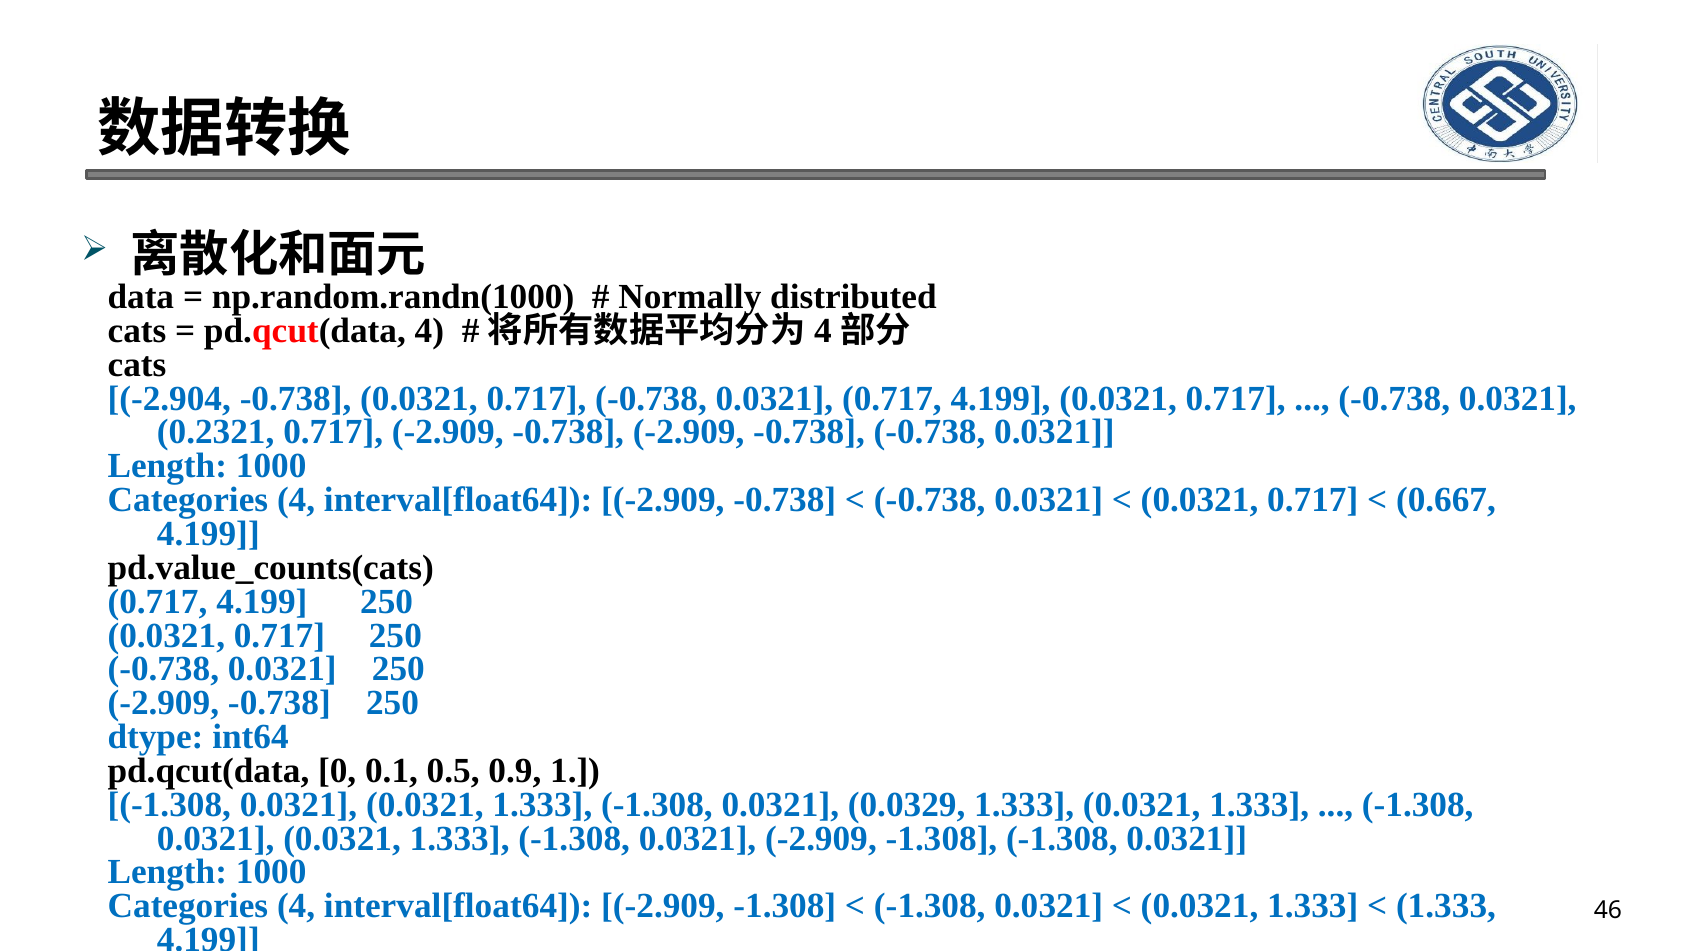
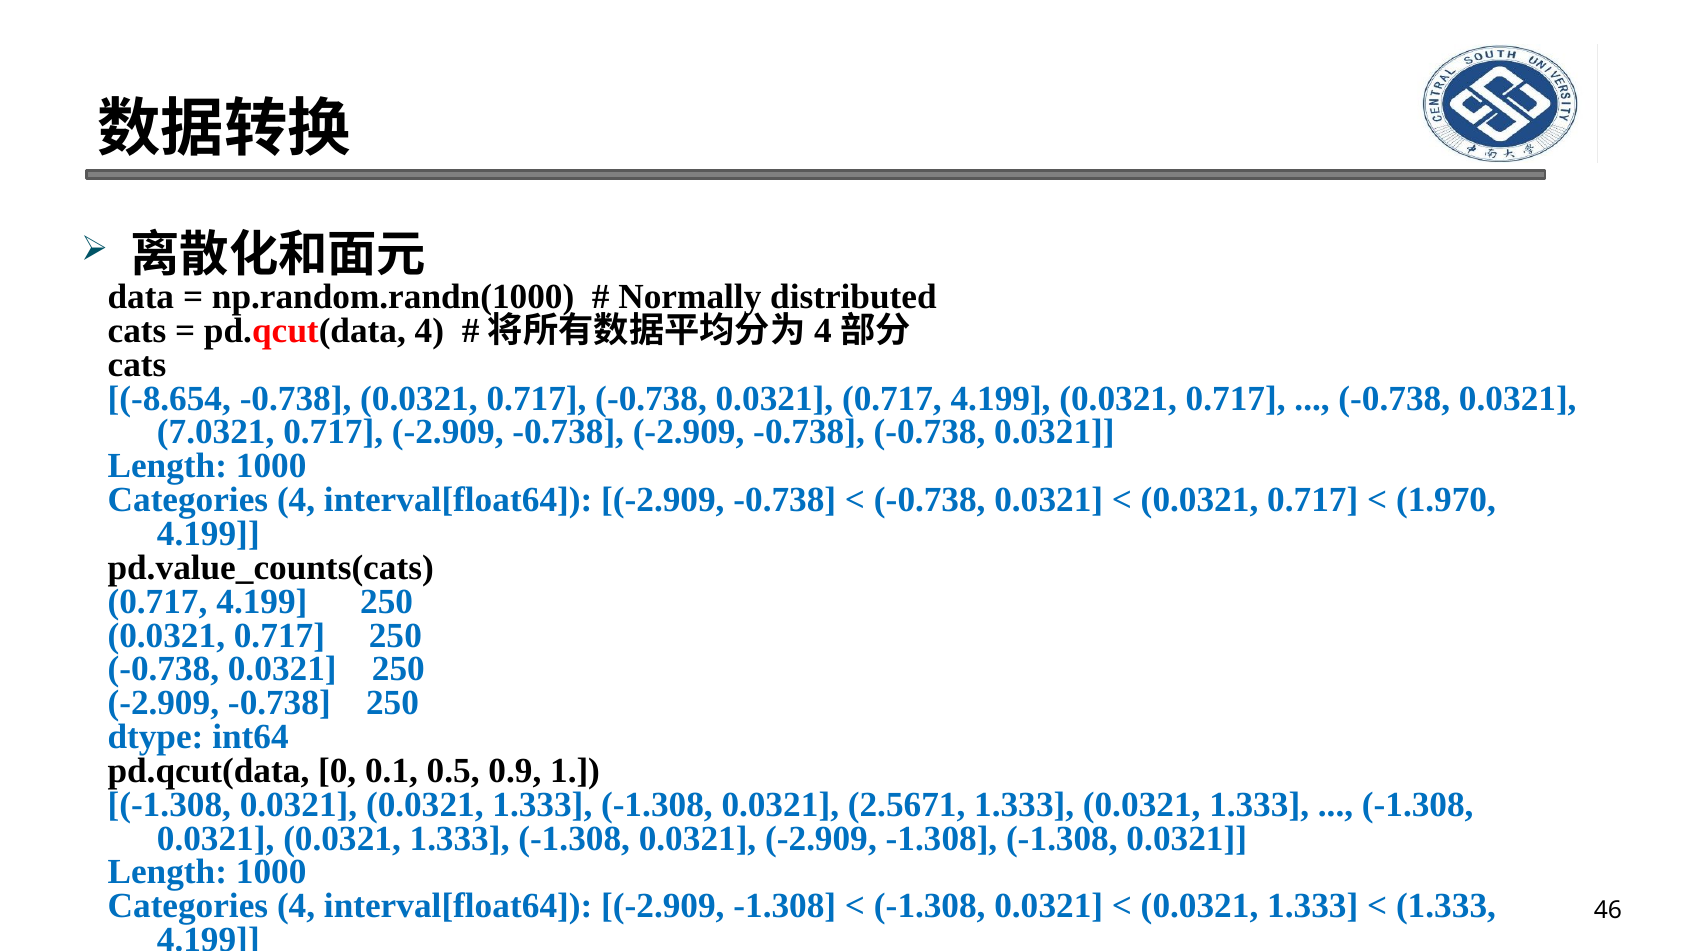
-2.904: -2.904 -> -8.654 (169, 399)
0.2321: 0.2321 -> 7.0321 (216, 432)
0.667: 0.667 -> 1.970 (1446, 500)
0.0329: 0.0329 -> 2.5671 (907, 805)
